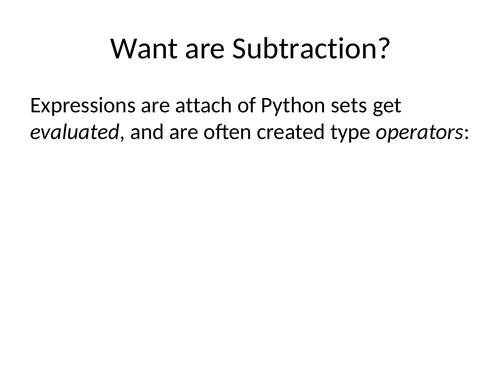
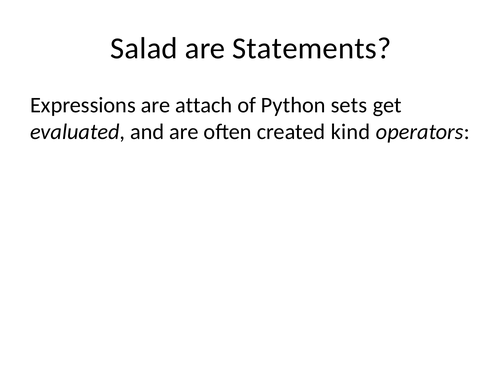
Want: Want -> Salad (144, 49)
Subtraction: Subtraction -> Statements (312, 49)
type: type -> kind (350, 132)
